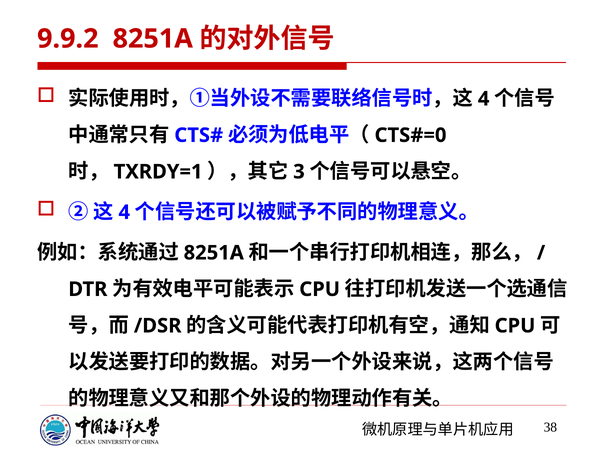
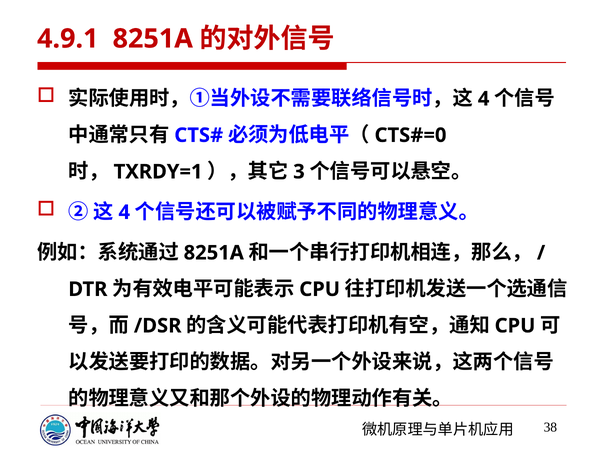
9.9.2: 9.9.2 -> 4.9.1 (68, 39)
